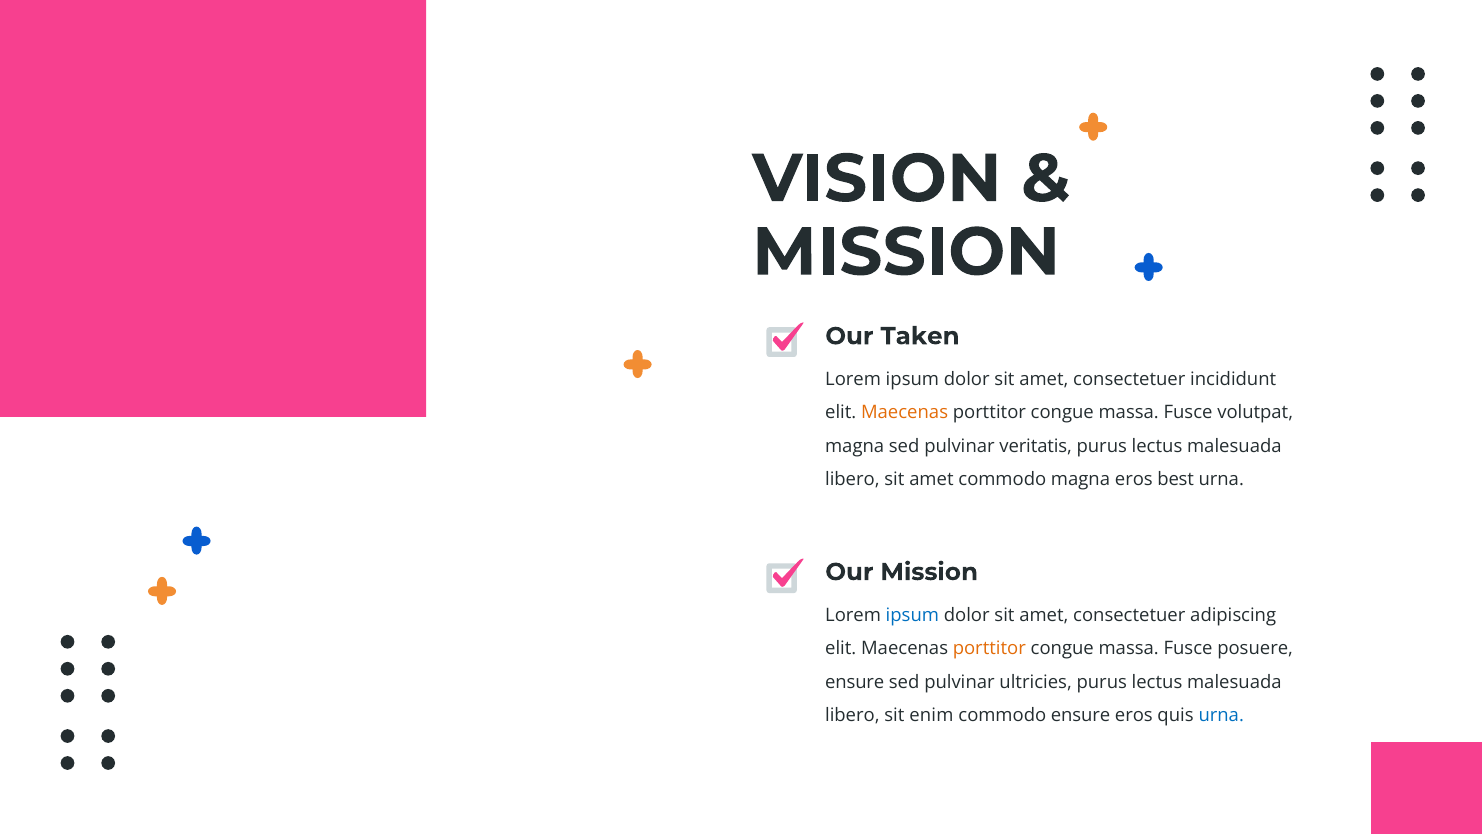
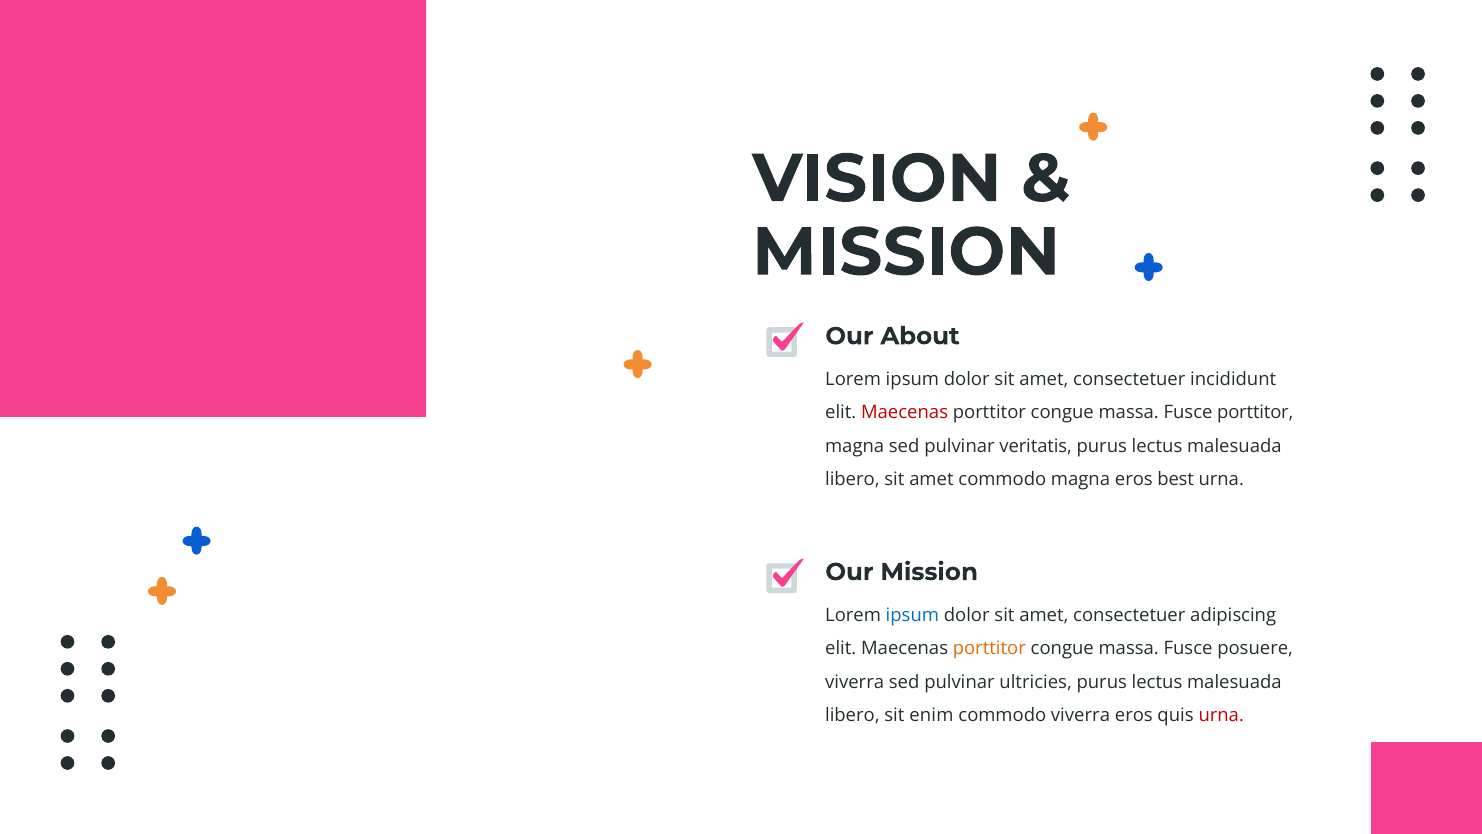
Taken: Taken -> About (920, 336)
Maecenas colour: orange -> red (905, 413)
Fusce volutpat: volutpat -> porttitor (1255, 413)
ensure: ensure -> viverra (855, 682)
commodo ensure: ensure -> viverra (1081, 715)
urna colour: blue -> red (1221, 715)
